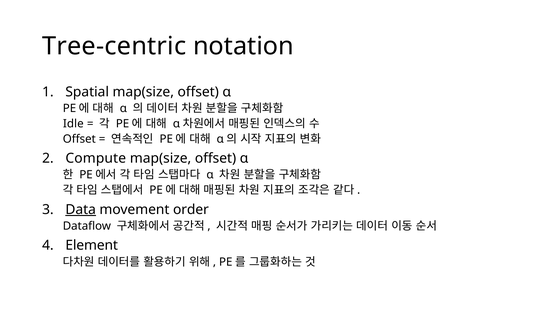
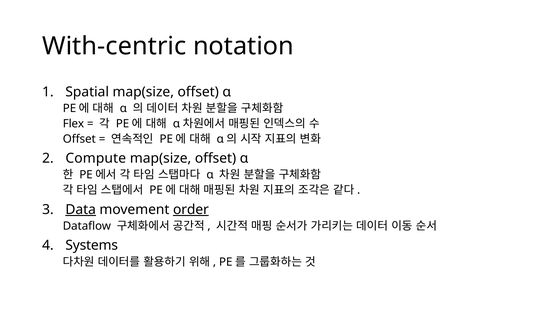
Tree-centric: Tree-centric -> With-centric (114, 46)
Idle: Idle -> Flex (73, 124)
order underline: none -> present (191, 210)
Element: Element -> Systems (92, 246)
